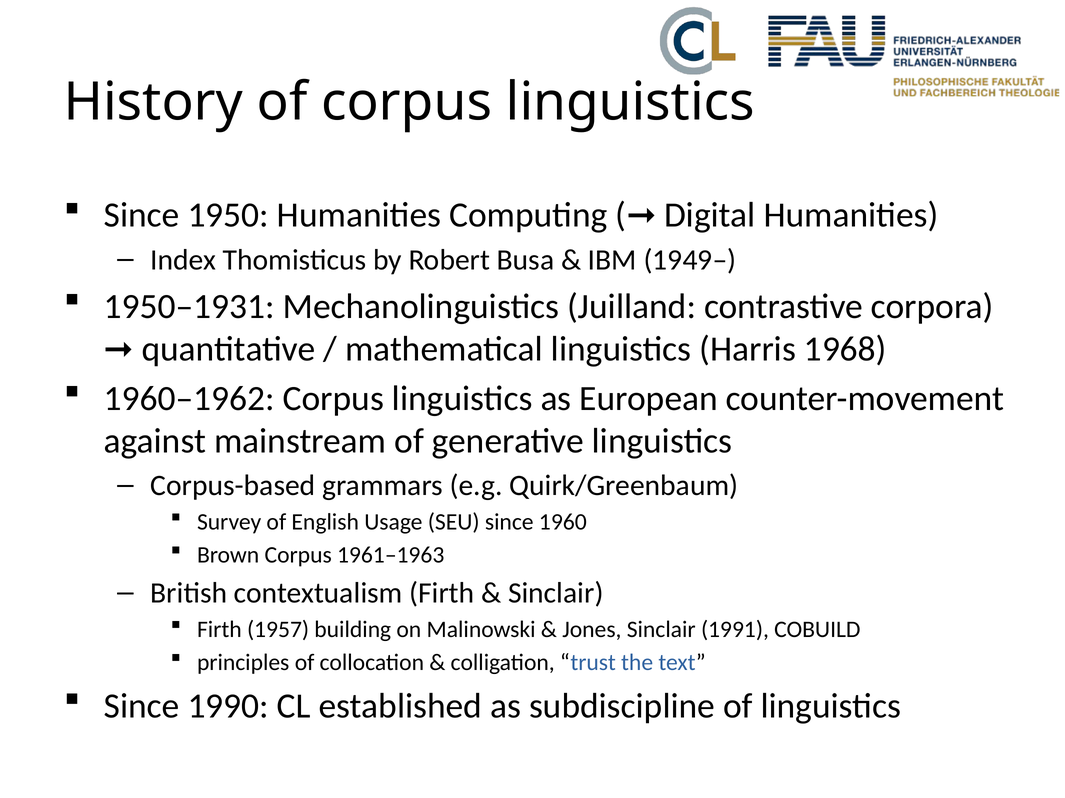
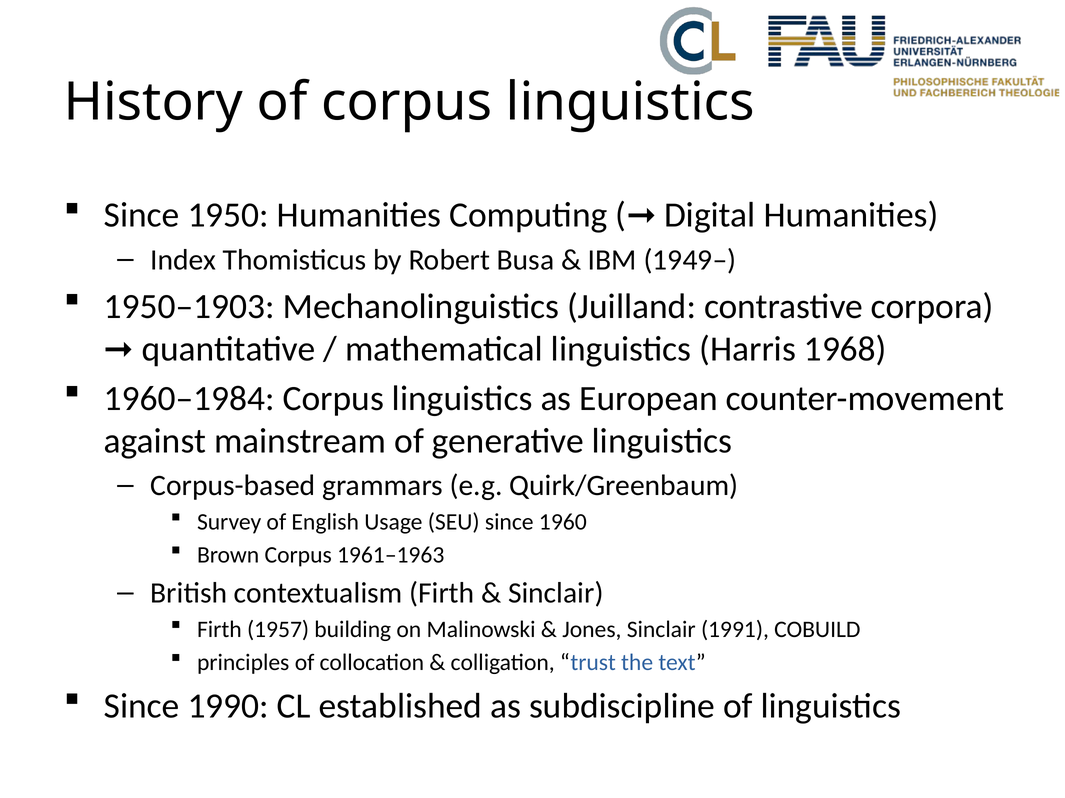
1950–1931: 1950–1931 -> 1950–1903 (189, 307)
1960–1962: 1960–1962 -> 1960–1984 (189, 399)
